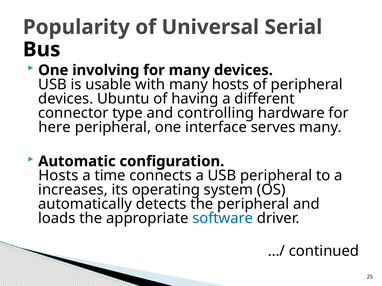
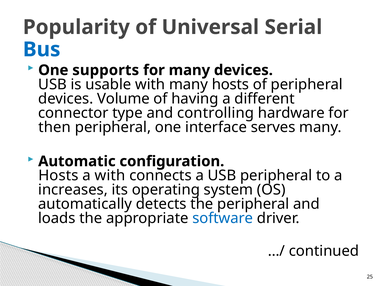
Bus colour: black -> blue (42, 50)
involving: involving -> supports (106, 70)
Ubuntu: Ubuntu -> Volume (123, 99)
here: here -> then (55, 127)
a time: time -> with (110, 176)
